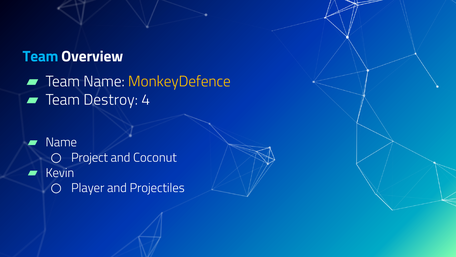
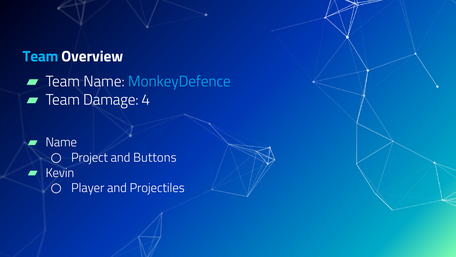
MonkeyDefence colour: yellow -> light blue (179, 81)
Destroy: Destroy -> Damage (111, 100)
Coconut: Coconut -> Buttons (155, 157)
